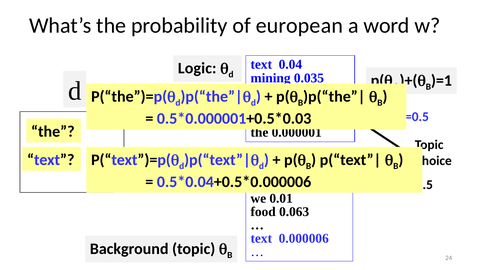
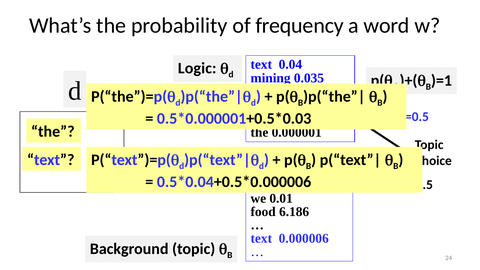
european: european -> frequency (300, 26)
0.063: 0.063 -> 6.186 (294, 212)
